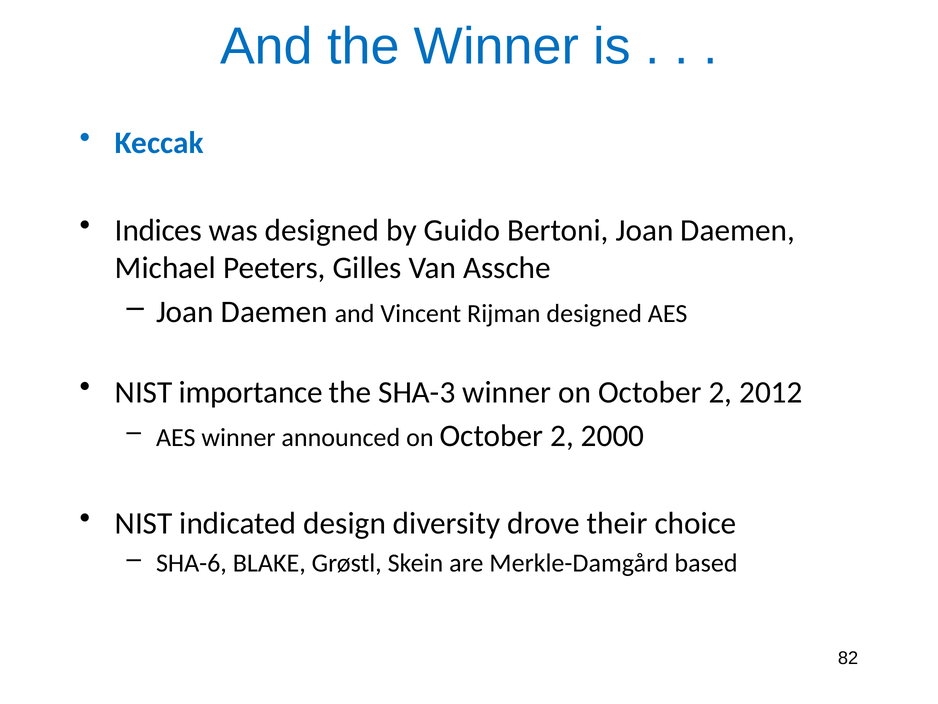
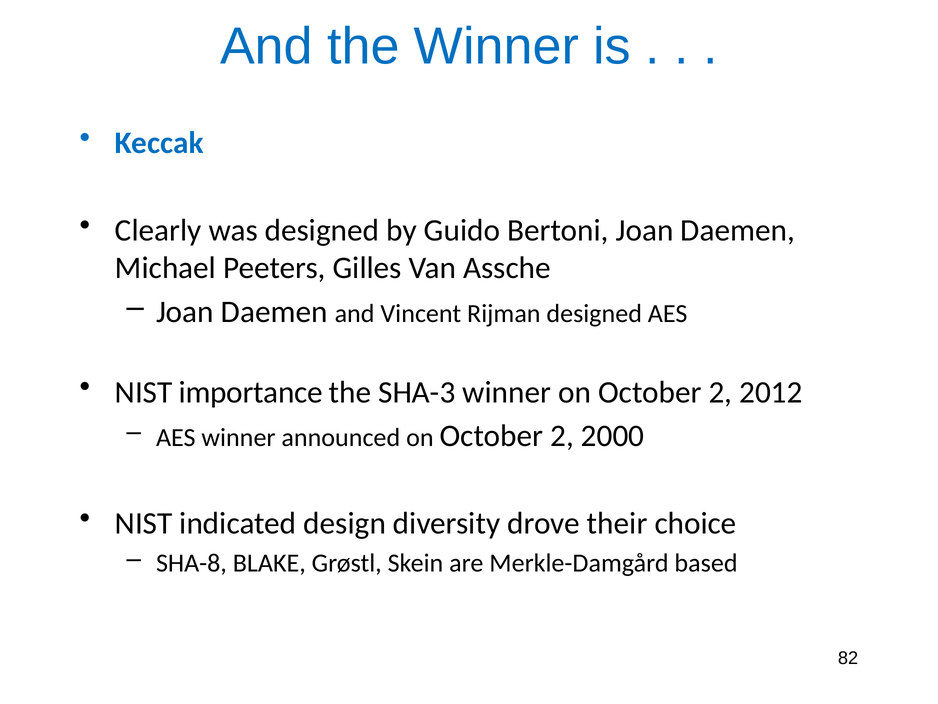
Indices: Indices -> Clearly (158, 230)
SHA-6: SHA-6 -> SHA-8 (191, 563)
